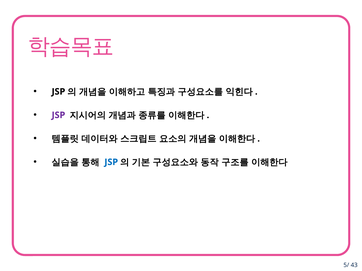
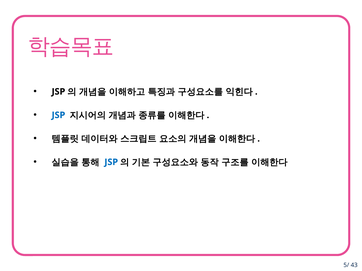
JSP colour: purple -> blue (58, 115)
